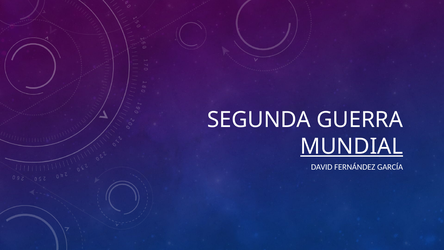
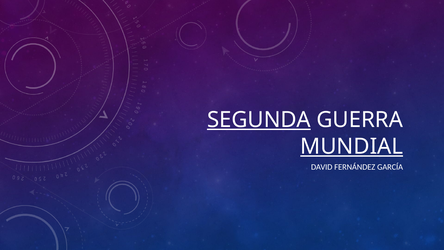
SEGUNDA underline: none -> present (259, 120)
